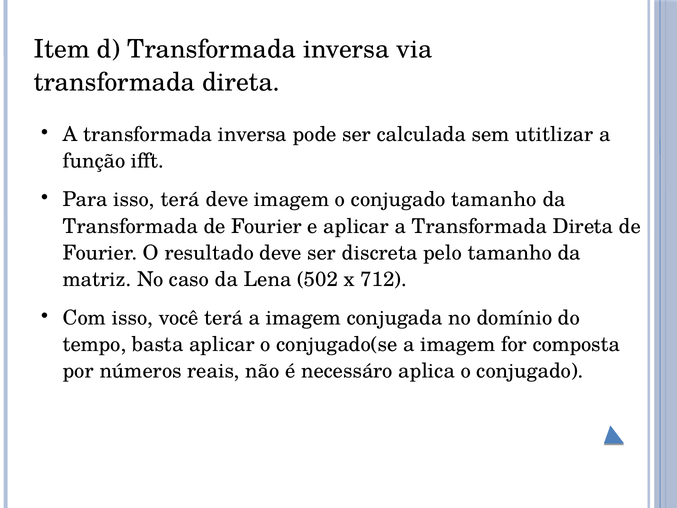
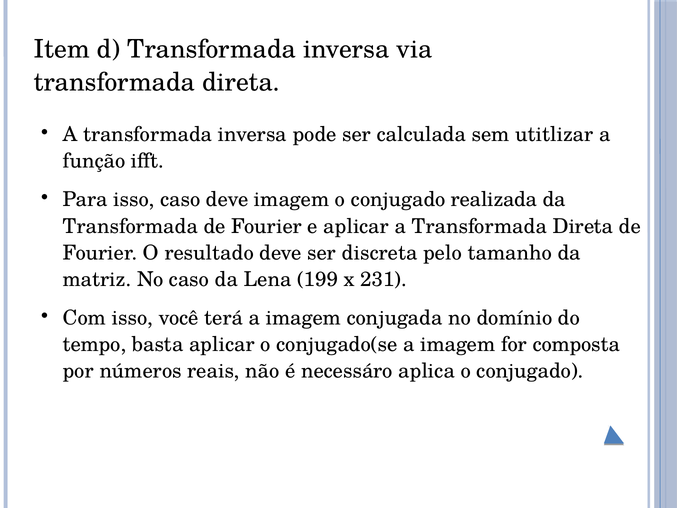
isso terá: terá -> caso (180, 200)
conjugado tamanho: tamanho -> realizada (494, 200)
502: 502 -> 199 (318, 279)
712: 712 -> 231 (384, 279)
